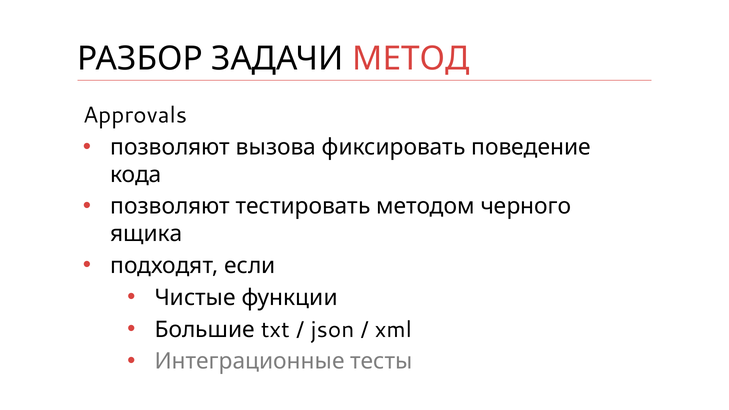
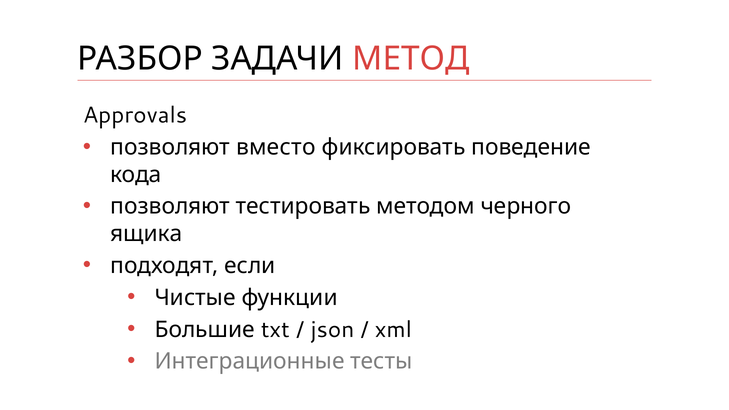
вызова: вызова -> вместо (276, 147)
